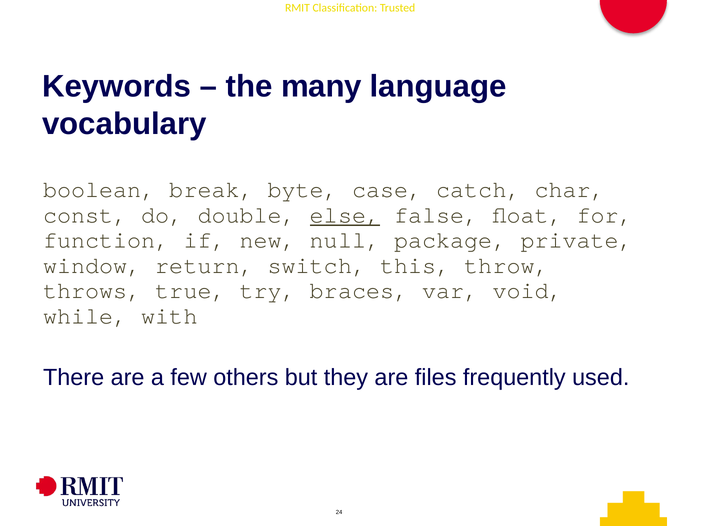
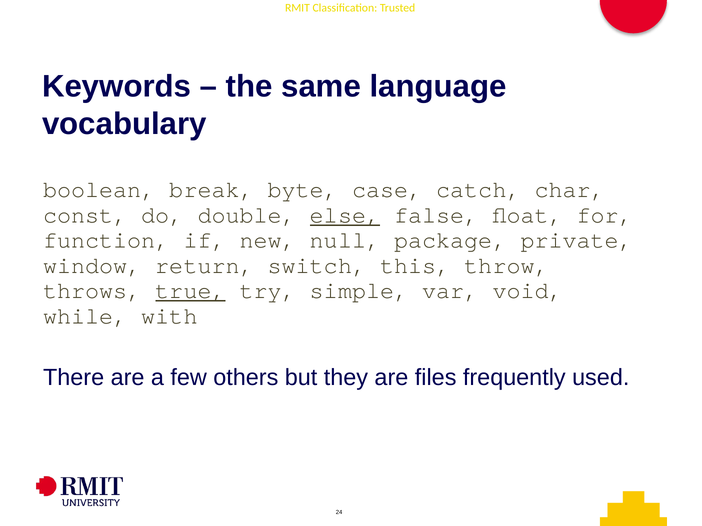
many: many -> same (321, 86)
true underline: none -> present (191, 291)
braces: braces -> simple (359, 291)
